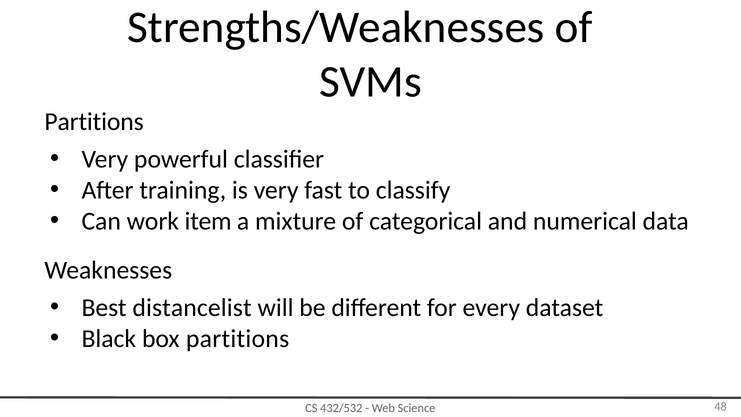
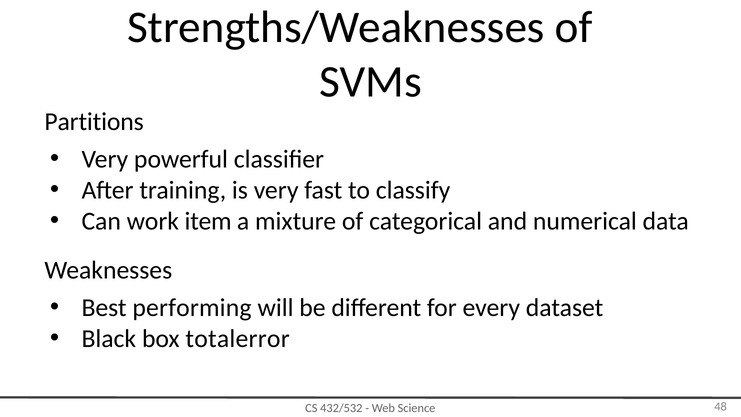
distancelist: distancelist -> performing (192, 308)
box partitions: partitions -> totalerror (238, 338)
